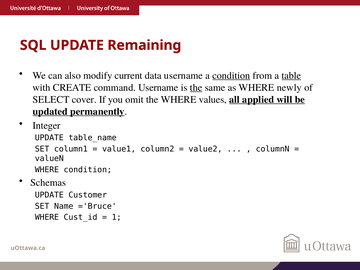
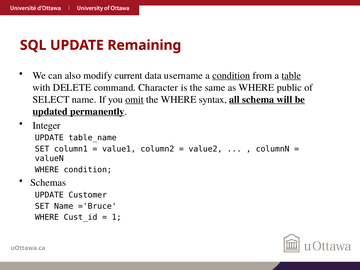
CREATE: CREATE -> DELETE (72, 87)
command Username: Username -> Character (158, 87)
the underline: present -> none (196, 87)
newly: newly -> public (289, 87)
SELECT cover: cover -> name (84, 99)
omit underline: none -> present (134, 99)
values: values -> syntax (213, 99)
applied: applied -> schema (258, 99)
